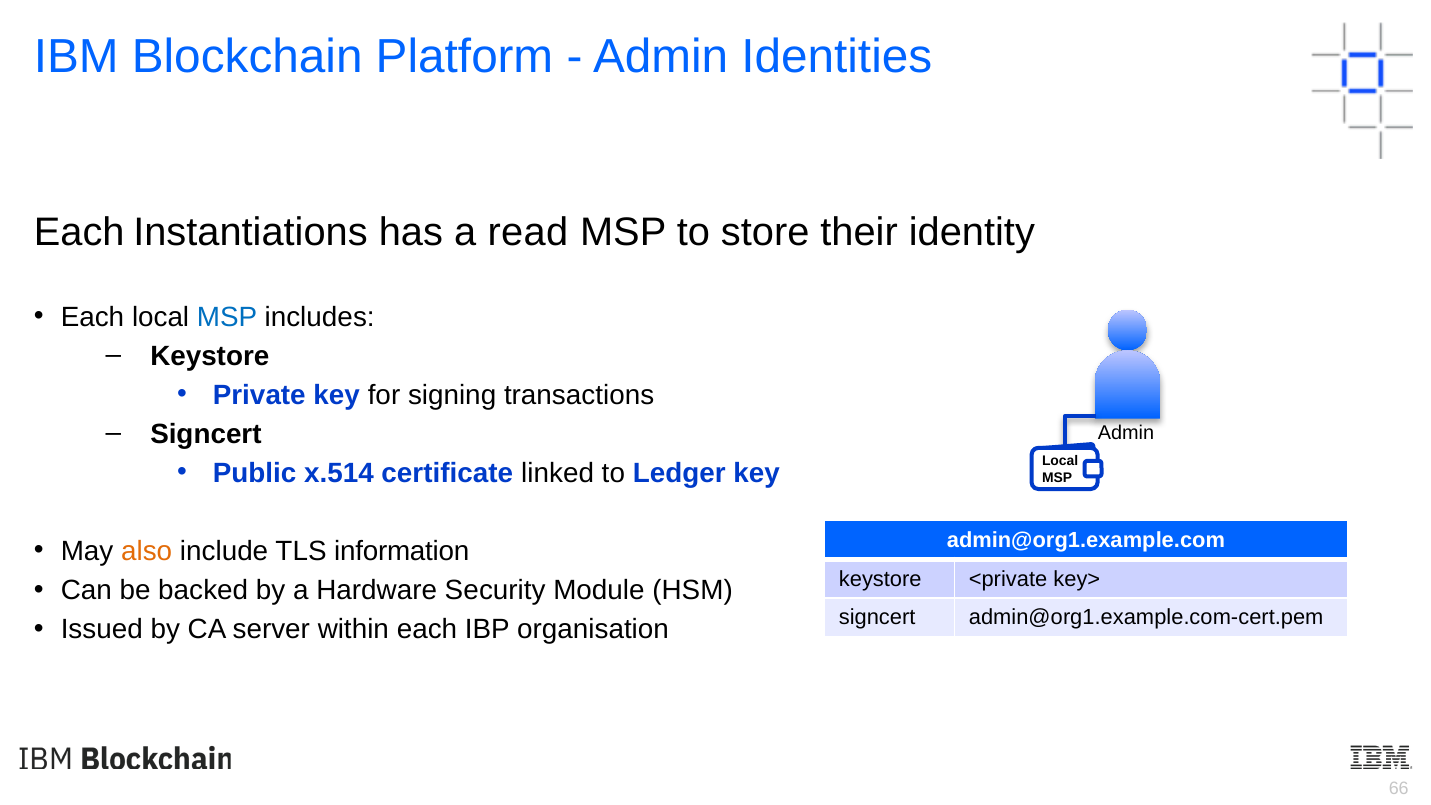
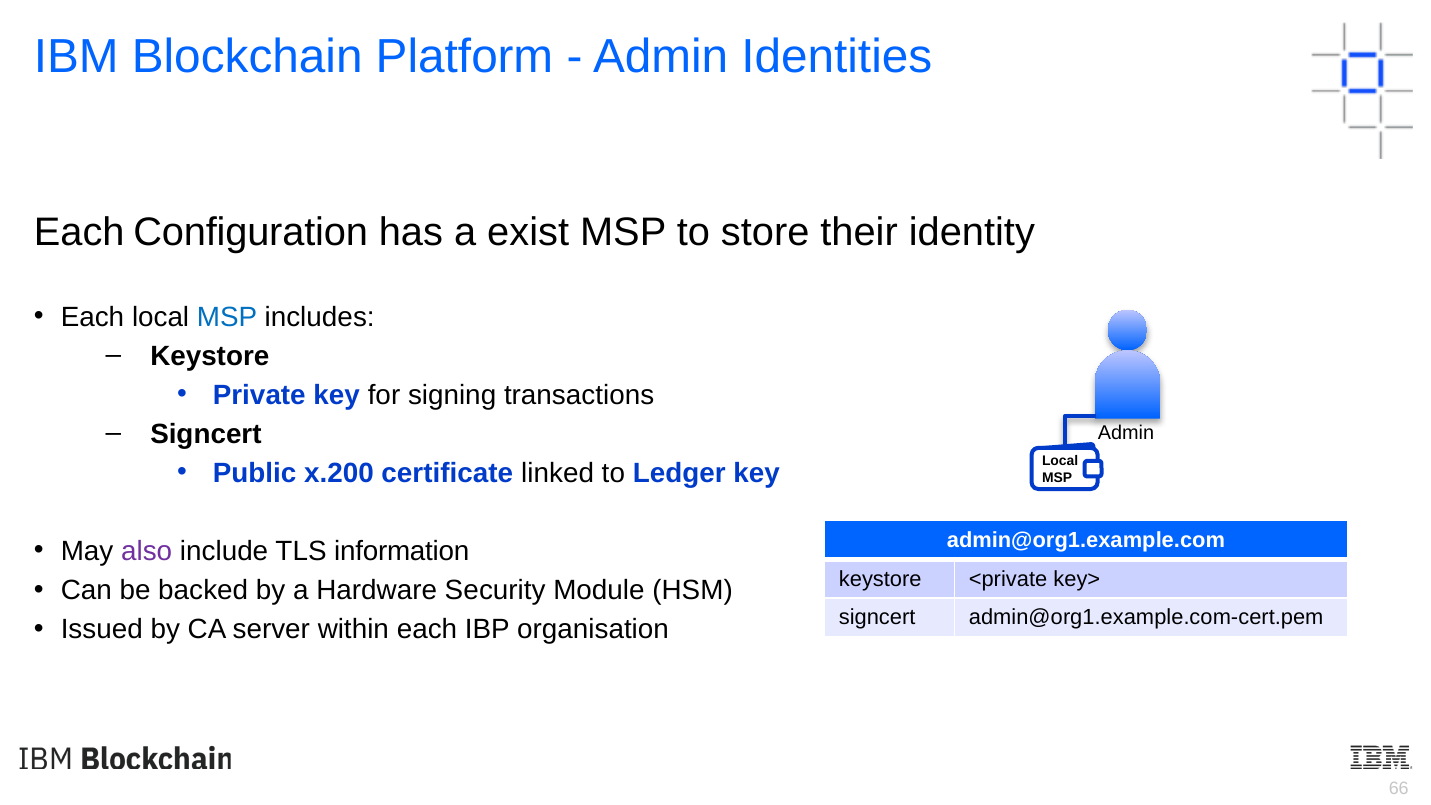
Instantiations: Instantiations -> Configuration (251, 233)
read: read -> exist (528, 233)
x.514: x.514 -> x.200 (339, 473)
also colour: orange -> purple (147, 551)
